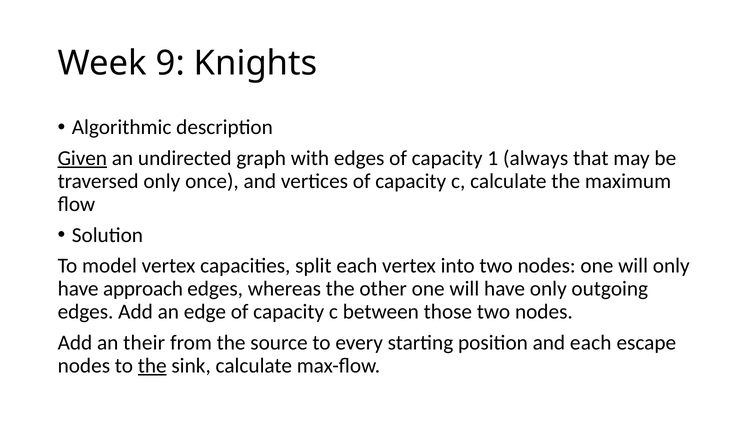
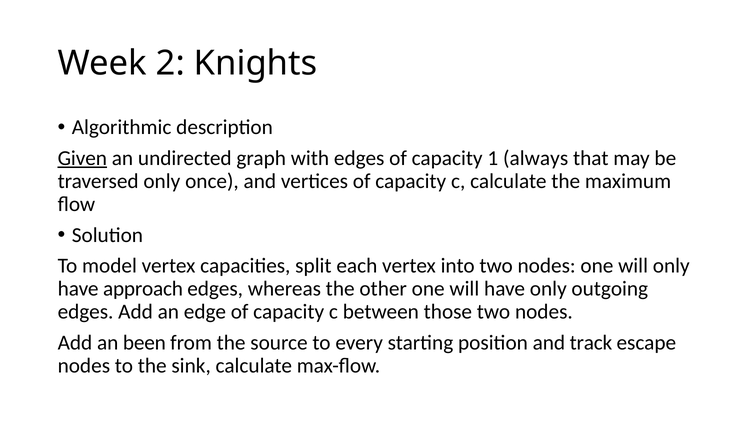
9: 9 -> 2 (170, 64)
their: their -> been (144, 343)
and each: each -> track (591, 343)
the underline: present -> none (152, 366)
